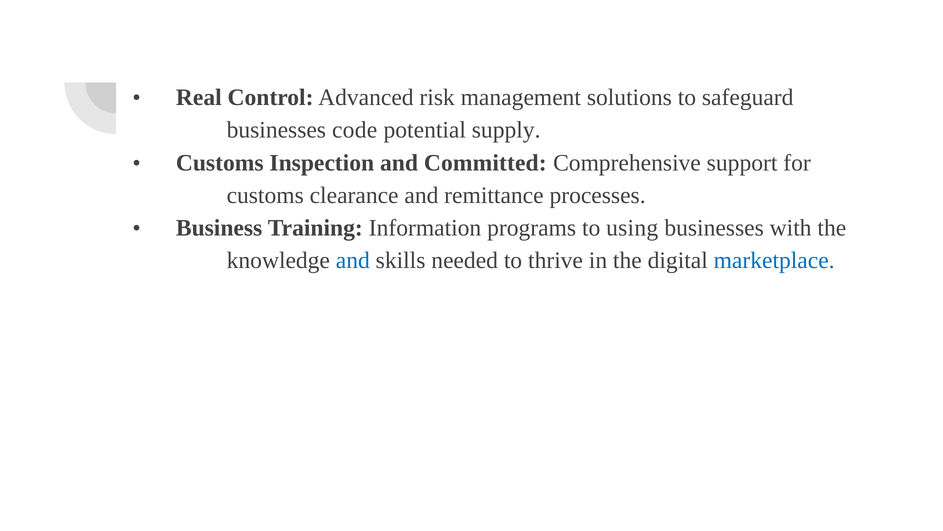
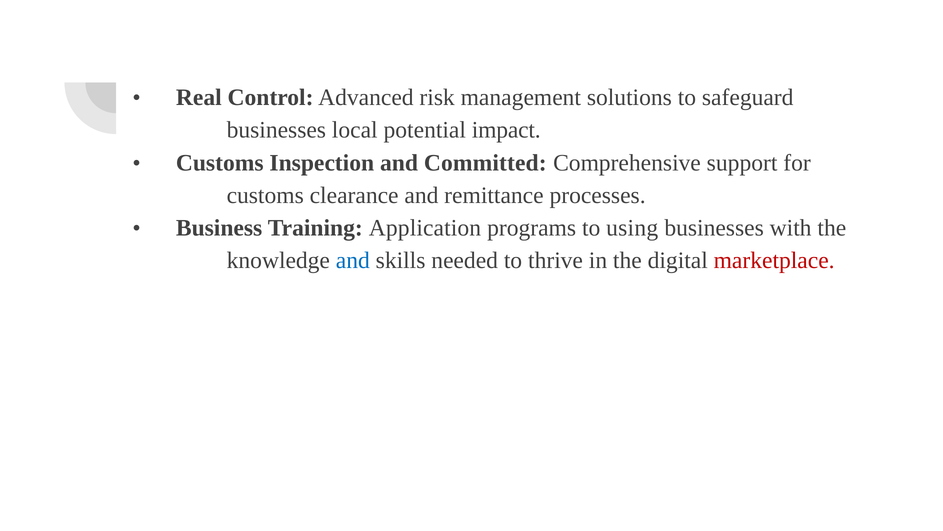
code: code -> local (355, 130)
supply: supply -> impact (506, 130)
Information: Information -> Application (425, 228)
marketplace colour: blue -> red (774, 260)
